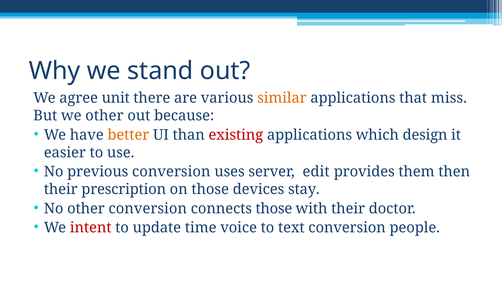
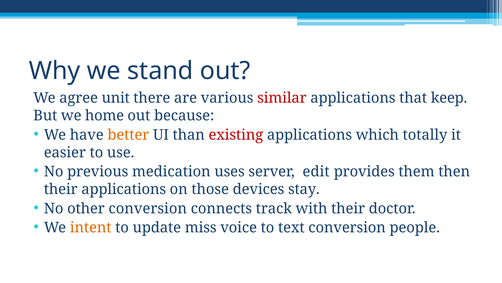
similar colour: orange -> red (282, 98)
miss: miss -> keep (449, 98)
we other: other -> home (105, 115)
design: design -> totally (425, 135)
previous conversion: conversion -> medication (171, 171)
their prescription: prescription -> applications (124, 189)
connects those: those -> track (274, 208)
intent colour: red -> orange (91, 227)
time: time -> miss (201, 227)
